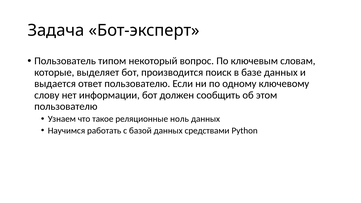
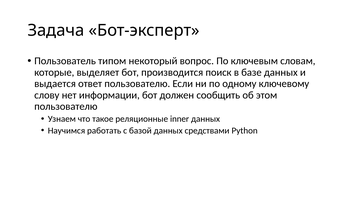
ноль: ноль -> inner (180, 119)
